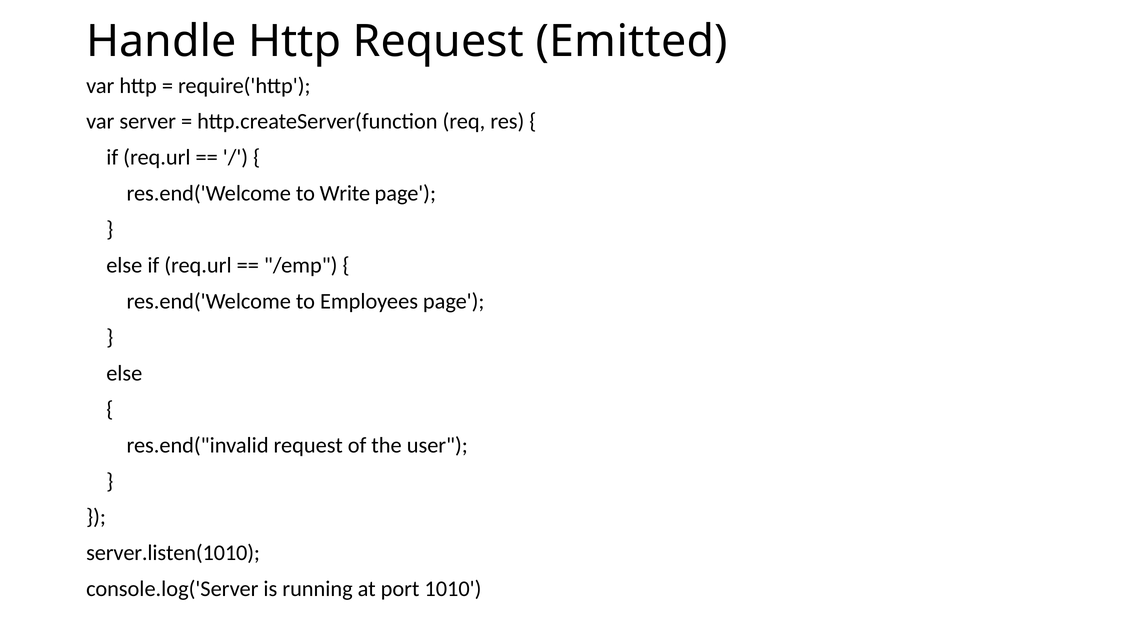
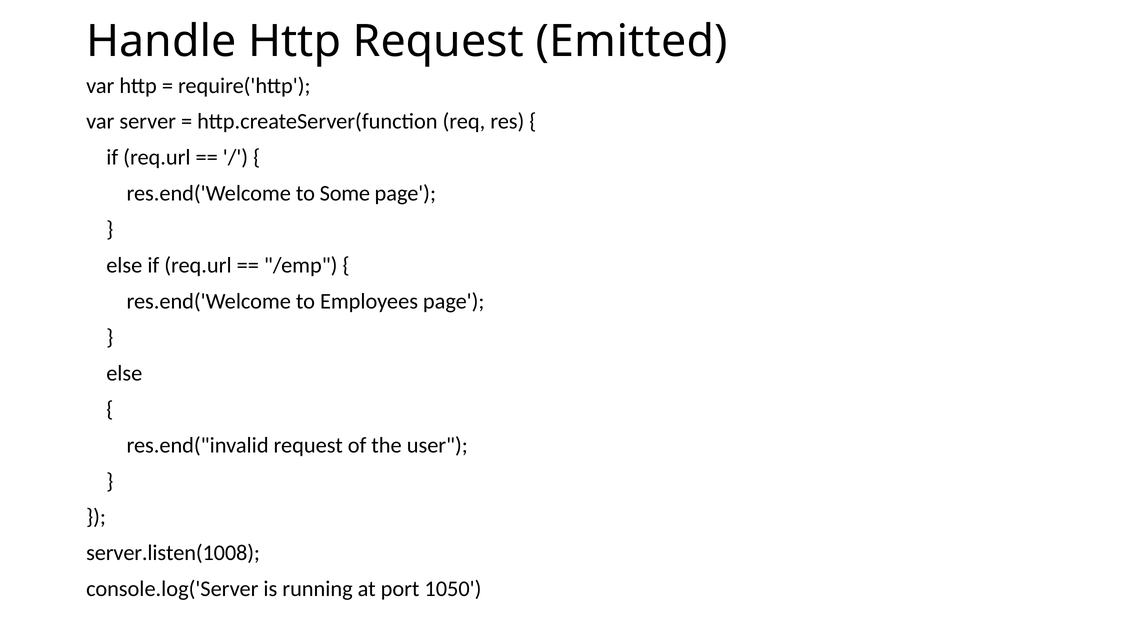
Write: Write -> Some (345, 194)
server.listen(1010: server.listen(1010 -> server.listen(1008 (173, 553)
1010: 1010 -> 1050 (453, 589)
